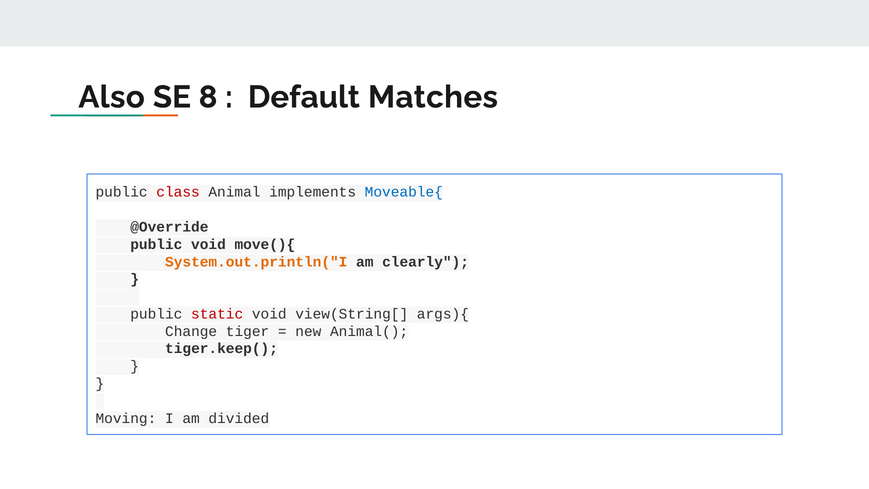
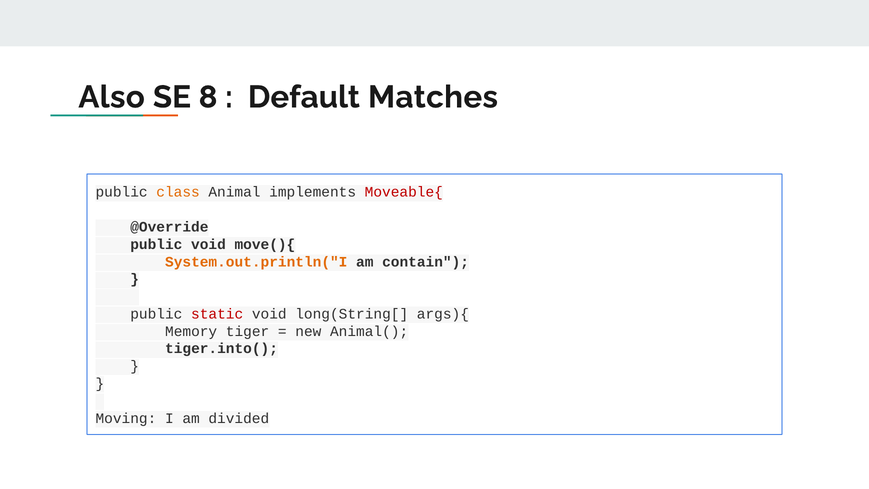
class colour: red -> orange (178, 192)
Moveable{ colour: blue -> red (404, 192)
clearly: clearly -> contain (426, 262)
view(String[: view(String[ -> long(String[ (352, 314)
Change: Change -> Memory (191, 331)
tiger.keep(: tiger.keep( -> tiger.into( (222, 349)
